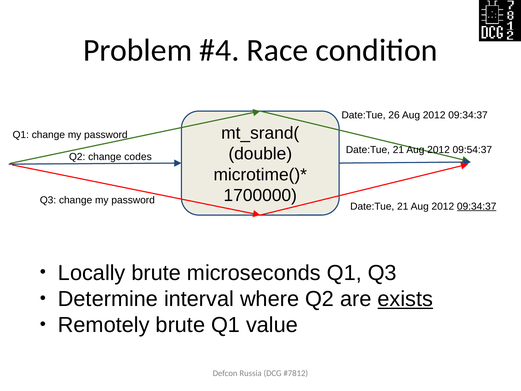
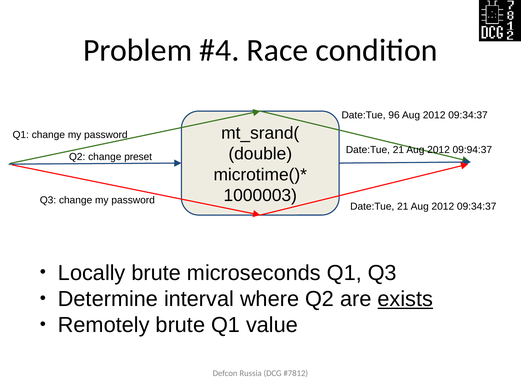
26: 26 -> 96 (394, 115)
09:54:37: 09:54:37 -> 09:94:37 (472, 150)
codes: codes -> preset (138, 157)
1700000: 1700000 -> 1000003 (260, 195)
09:34:37 underline: present -> none (477, 206)
